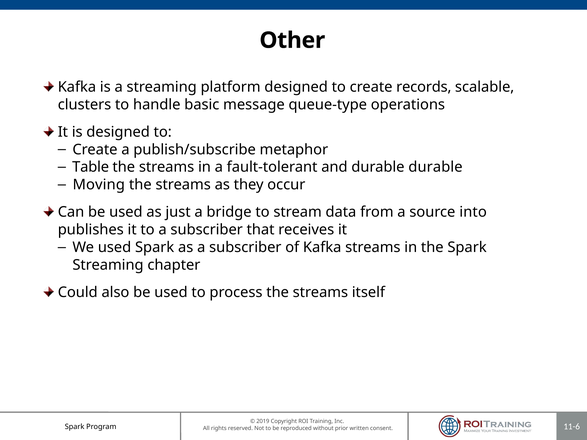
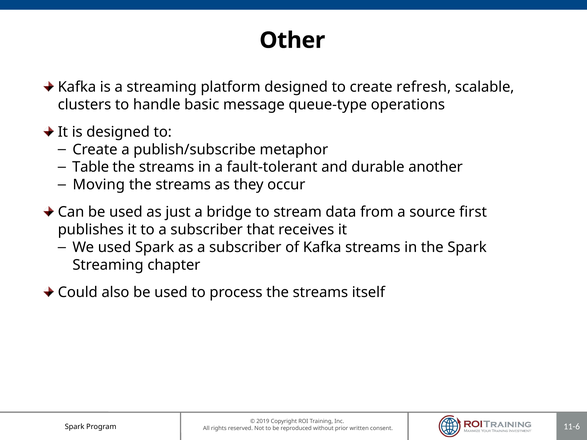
records: records -> refresh (424, 87)
durable durable: durable -> another (436, 167)
into: into -> first (473, 212)
